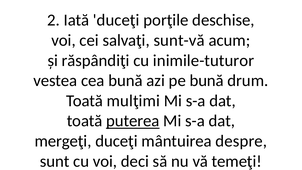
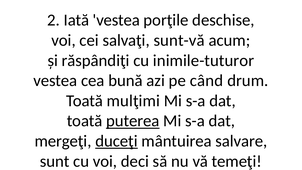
Iată duceţi: duceţi -> vestea (116, 20)
pe bună: bună -> când (207, 81)
duceţi underline: none -> present (116, 141)
despre: despre -> salvare (241, 141)
